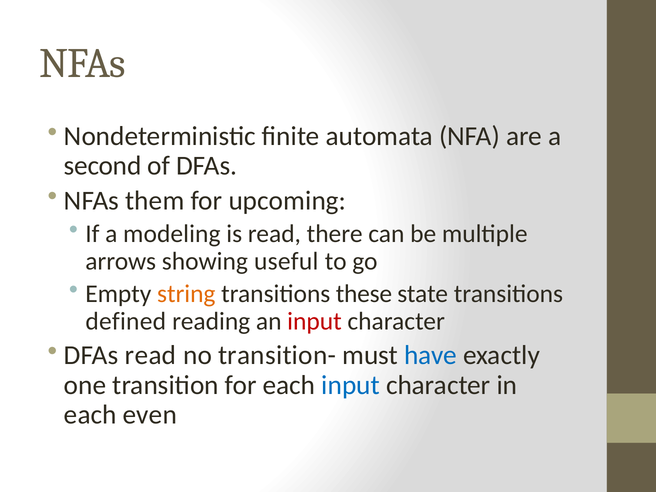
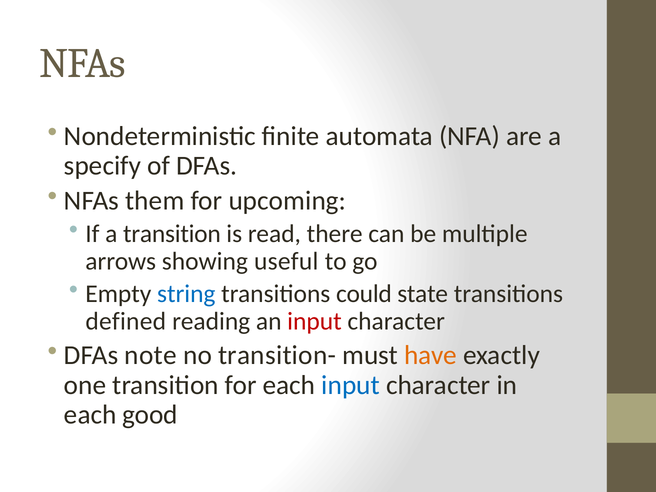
second: second -> specify (103, 166)
a modeling: modeling -> transition (172, 234)
string colour: orange -> blue (186, 294)
these: these -> could (364, 294)
DFAs read: read -> note (151, 355)
have colour: blue -> orange (431, 355)
even: even -> good (150, 415)
